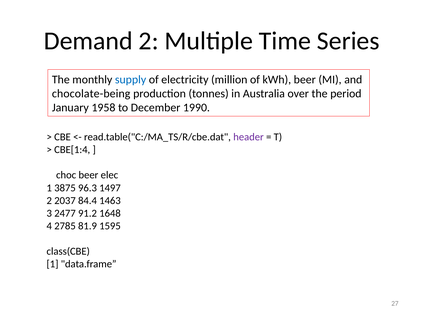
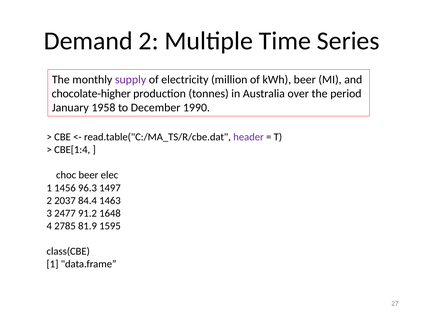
supply colour: blue -> purple (131, 79)
chocolate-being: chocolate-being -> chocolate-higher (91, 94)
3875: 3875 -> 1456 (65, 188)
